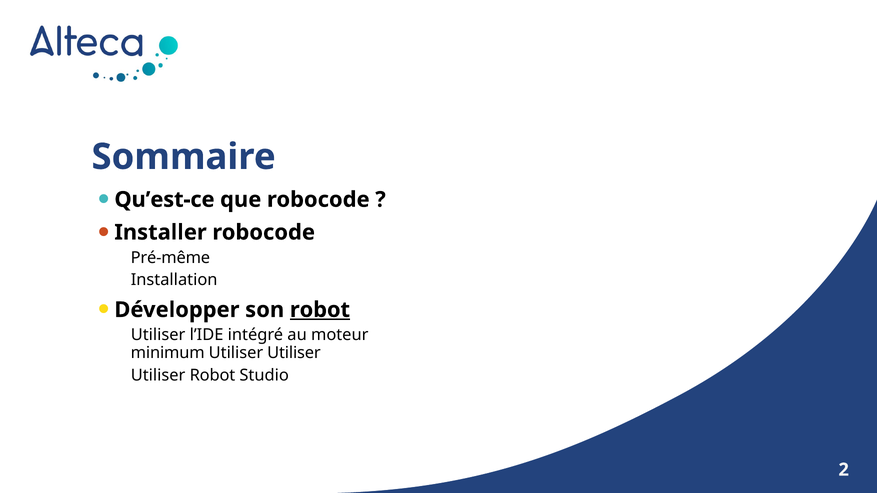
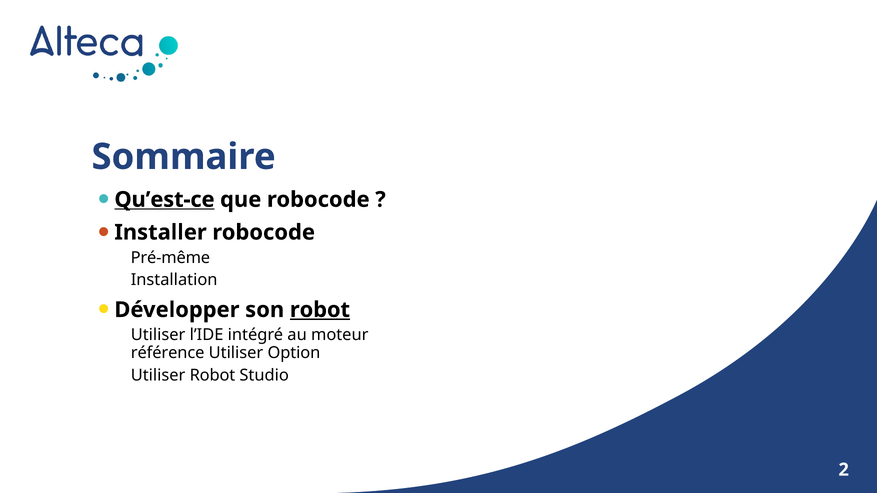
Qu’est-ce underline: none -> present (164, 200)
minimum: minimum -> référence (168, 353)
Utiliser: Utiliser -> Option (294, 353)
